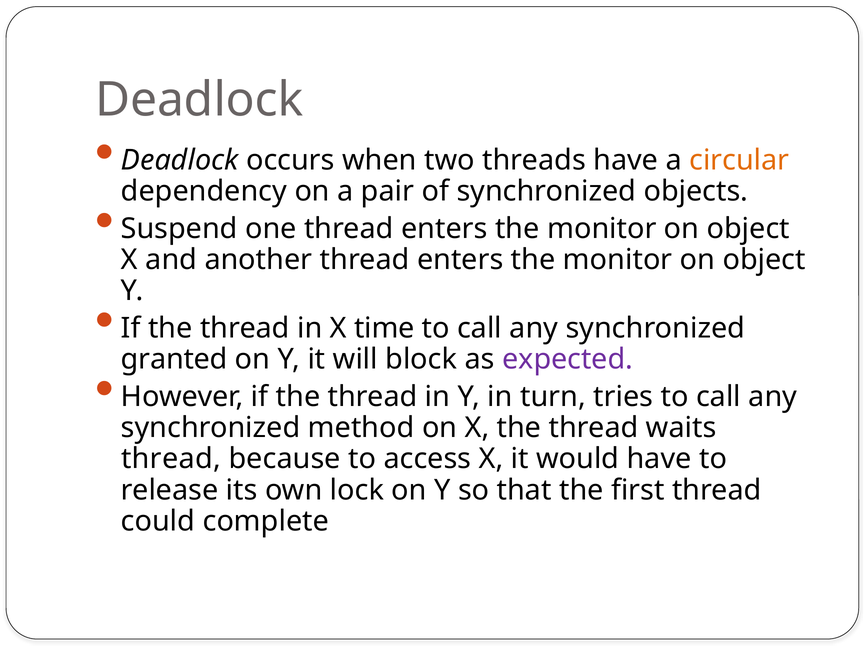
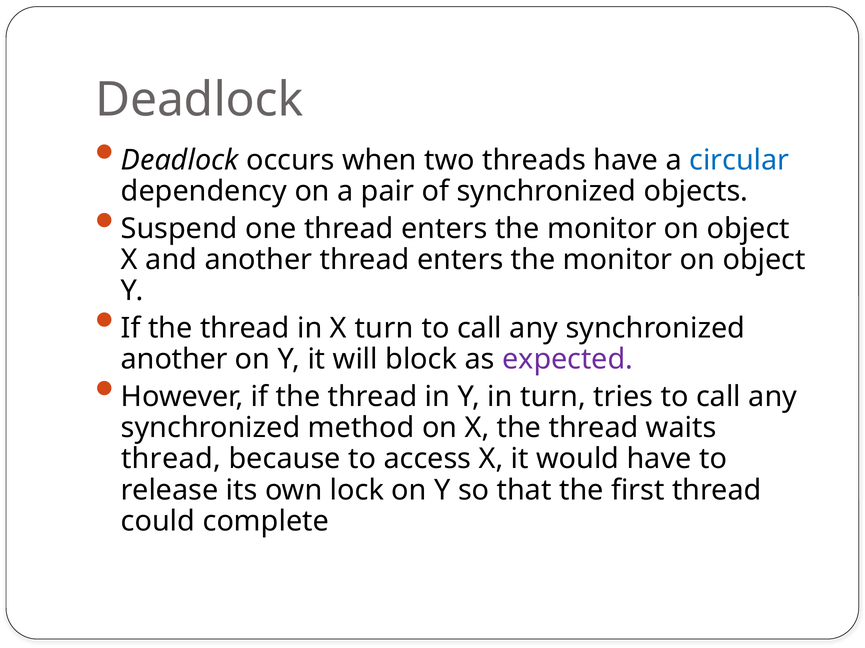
circular colour: orange -> blue (739, 161)
X time: time -> turn (384, 329)
granted: granted -> another (174, 360)
